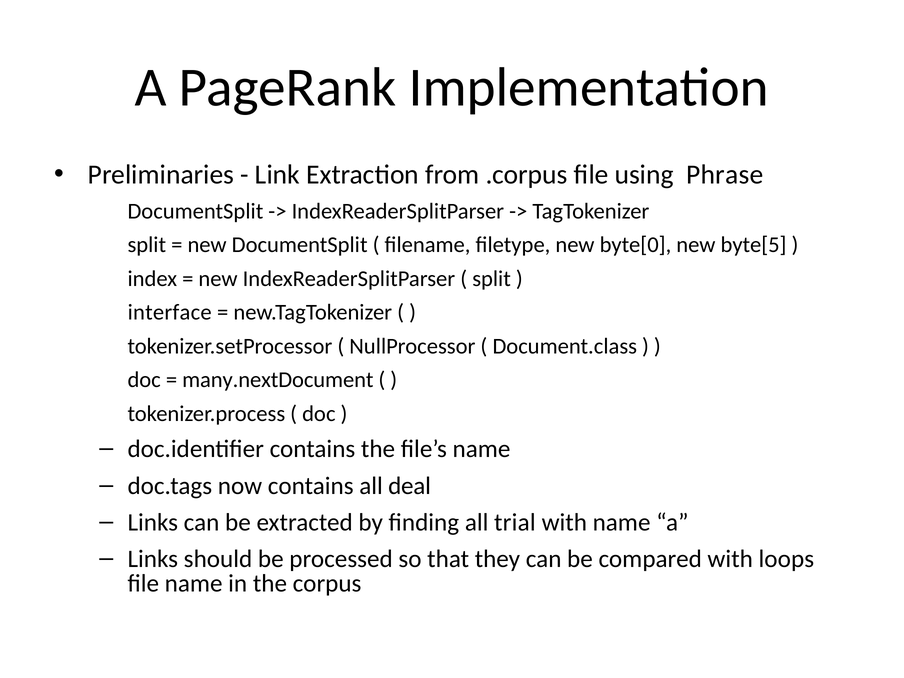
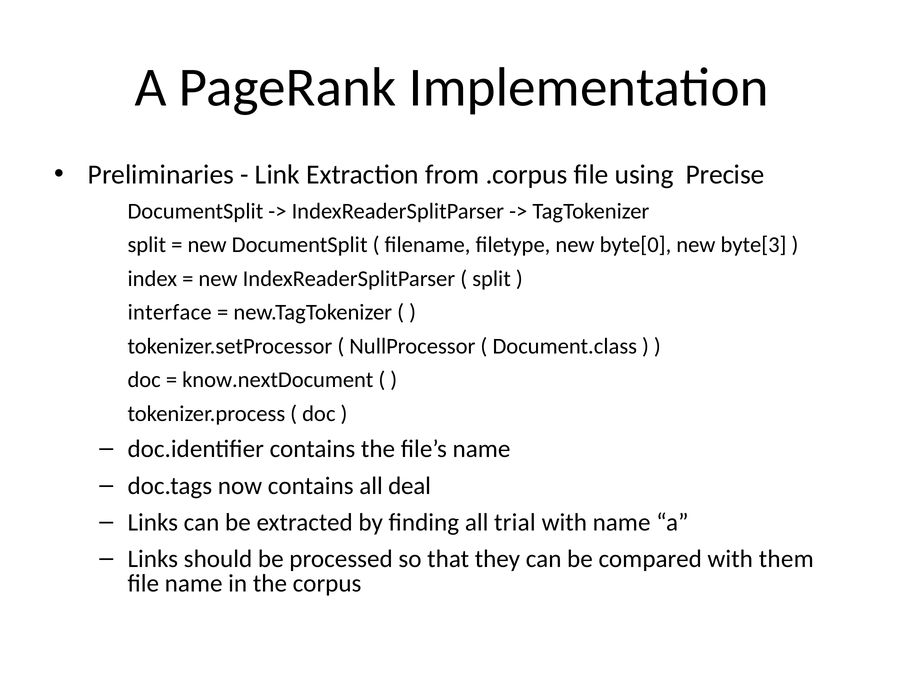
Phrase: Phrase -> Precise (725, 175)
byte[5: byte[5 -> byte[3 (754, 245)
many.nextDocument: many.nextDocument -> know.nextDocument (278, 380)
loops: loops -> them (786, 559)
